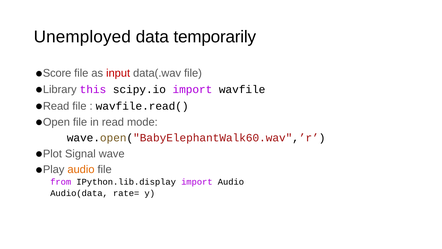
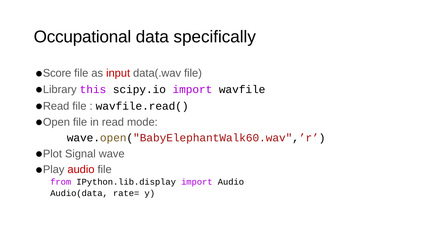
Unemployed: Unemployed -> Occupational (82, 37)
temporarily: temporarily -> specifically (215, 37)
audio colour: orange -> red (81, 169)
